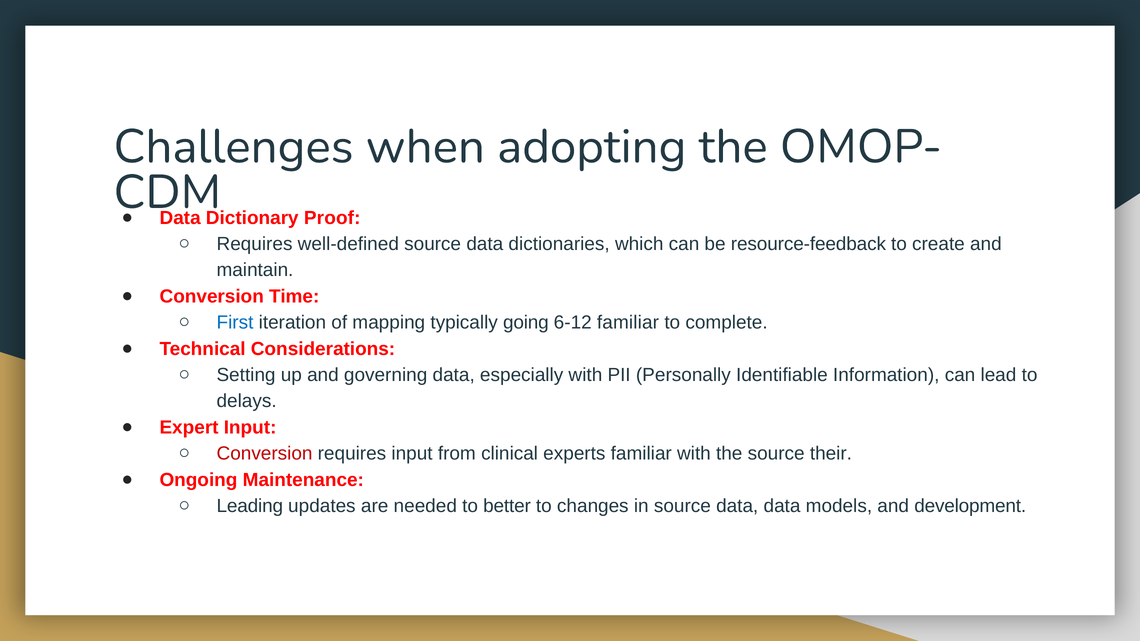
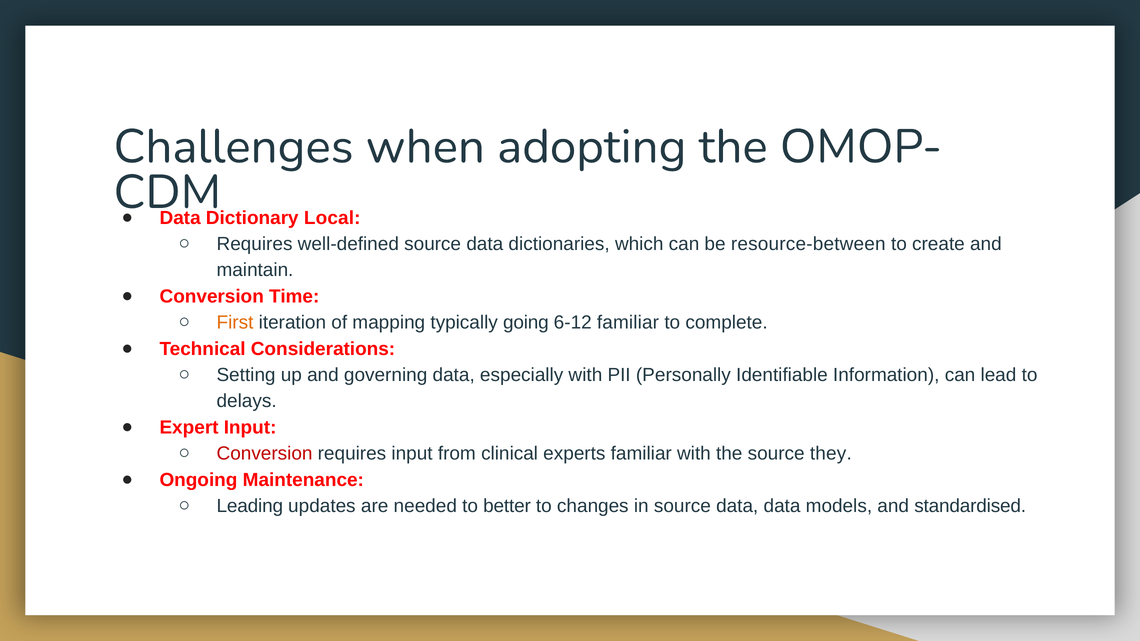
Proof: Proof -> Local (332, 218)
resource-feedback: resource-feedback -> resource-between (808, 244)
First colour: blue -> orange (235, 323)
their: their -> they (831, 454)
development: development -> standardised (970, 506)
